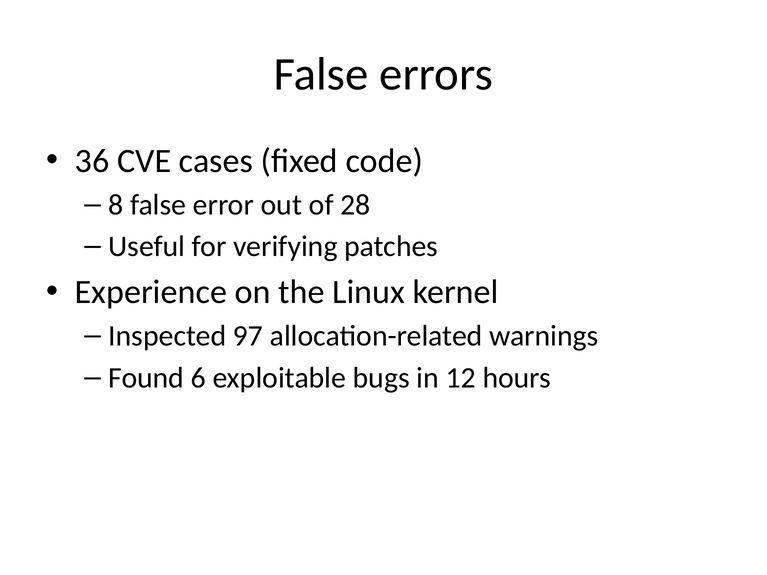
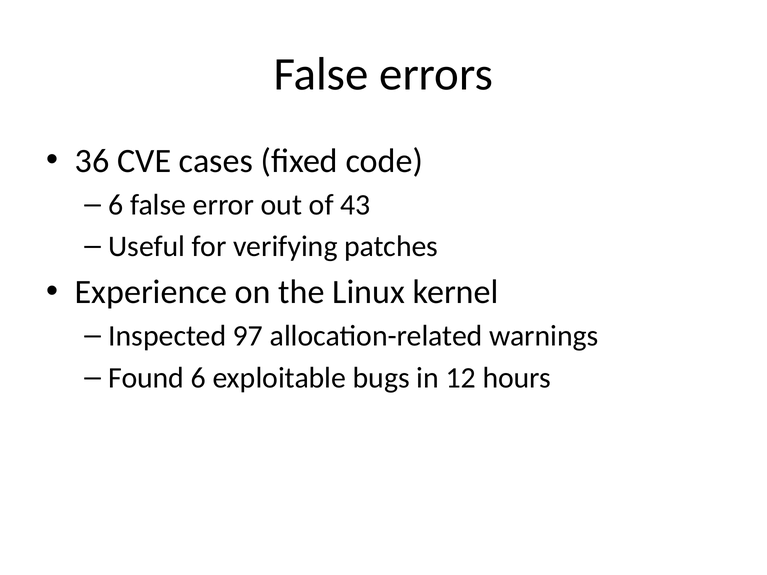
8: 8 -> 6 (116, 205)
28: 28 -> 43 (355, 205)
